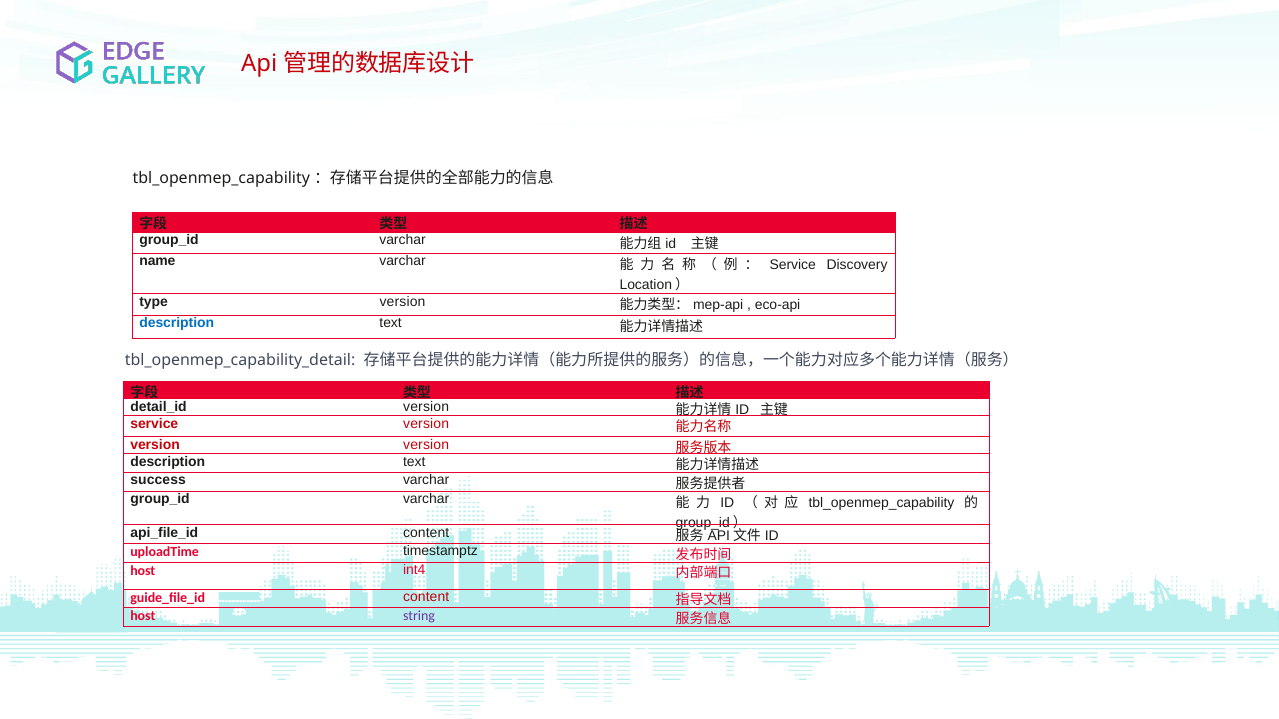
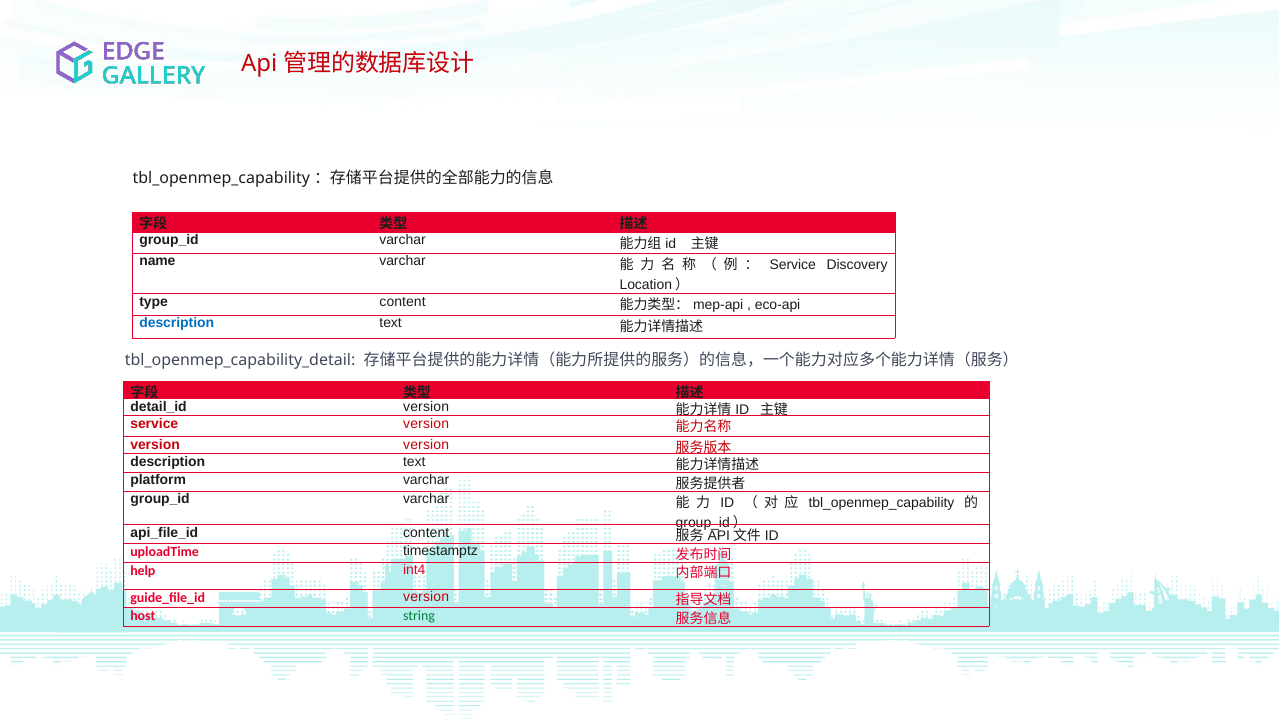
type version: version -> content (403, 302)
success: success -> platform (158, 480)
host: host -> help (143, 571)
content: content -> version (426, 597)
string colour: purple -> green (419, 616)
